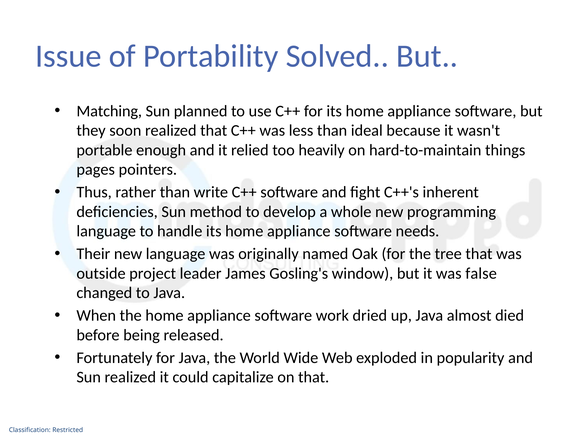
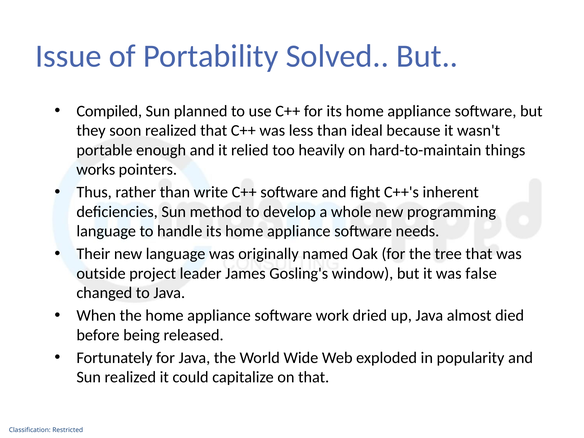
Matching: Matching -> Compiled (109, 111)
pages: pages -> works (96, 170)
